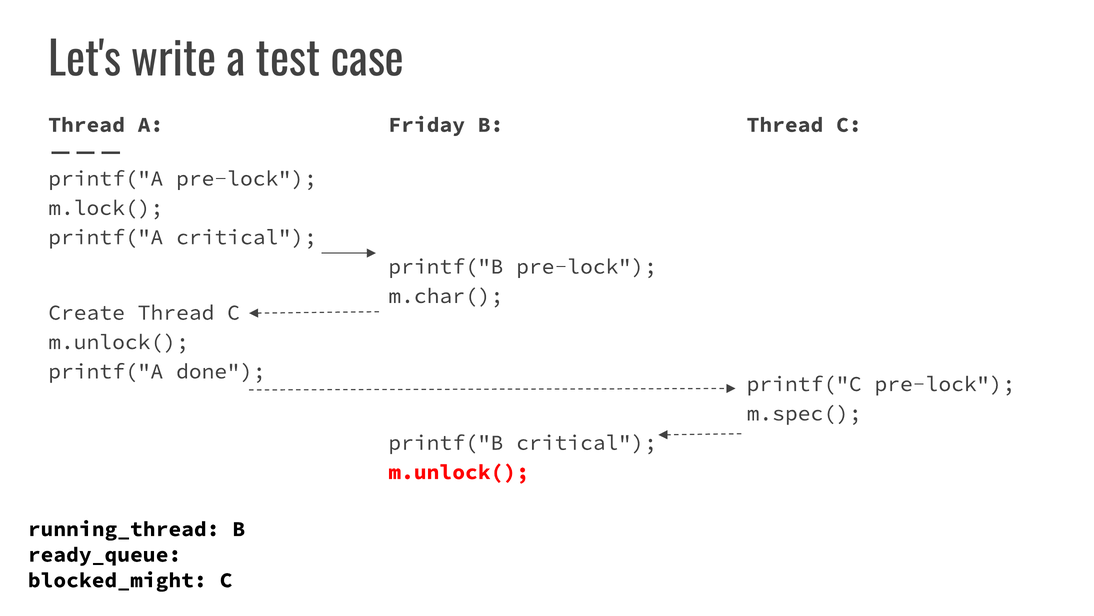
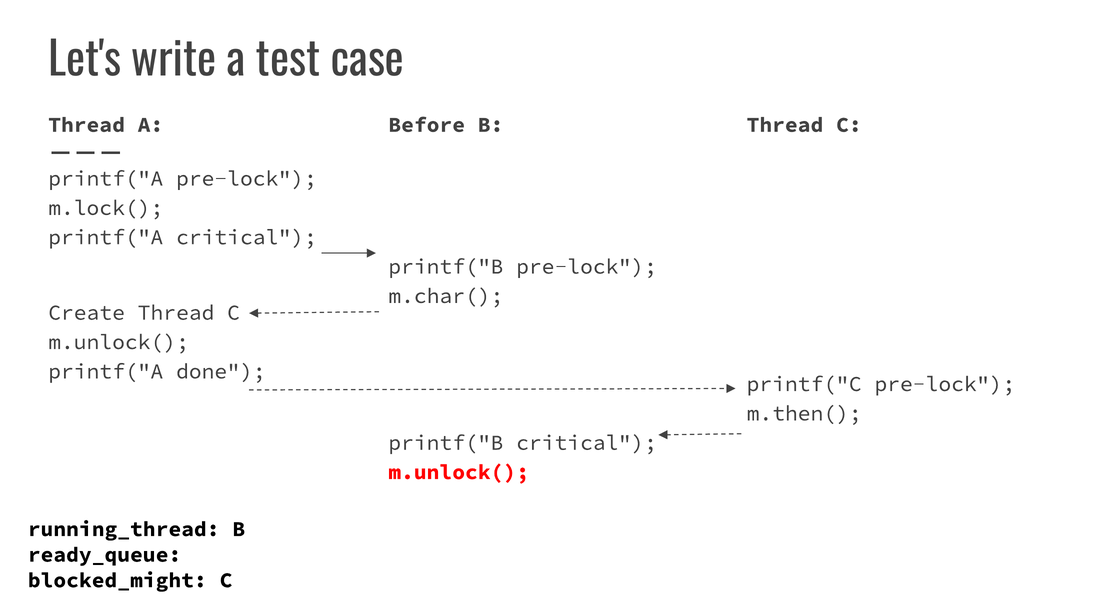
Friday: Friday -> Before (427, 125)
m.spec(: m.spec( -> m.then( (804, 413)
